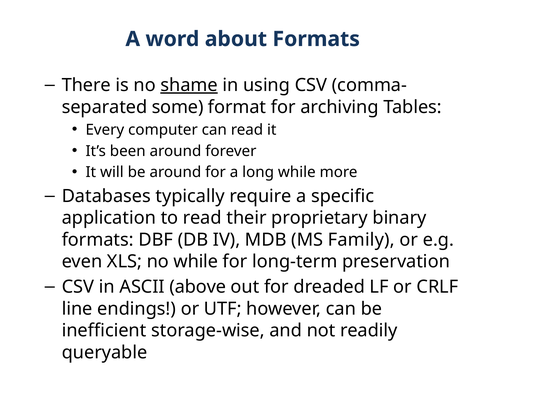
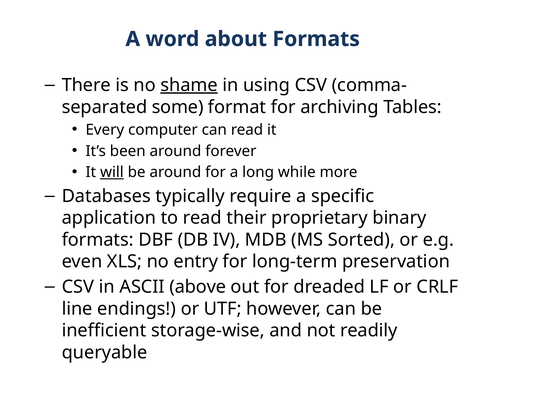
will underline: none -> present (112, 172)
Family: Family -> Sorted (361, 240)
no while: while -> entry (196, 261)
